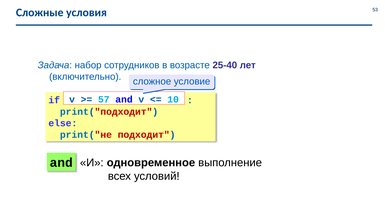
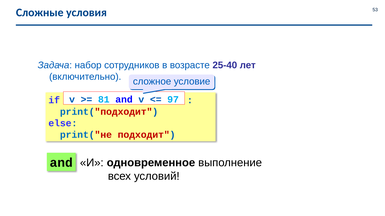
57: 57 -> 81 (104, 100)
10: 10 -> 97 (173, 100)
